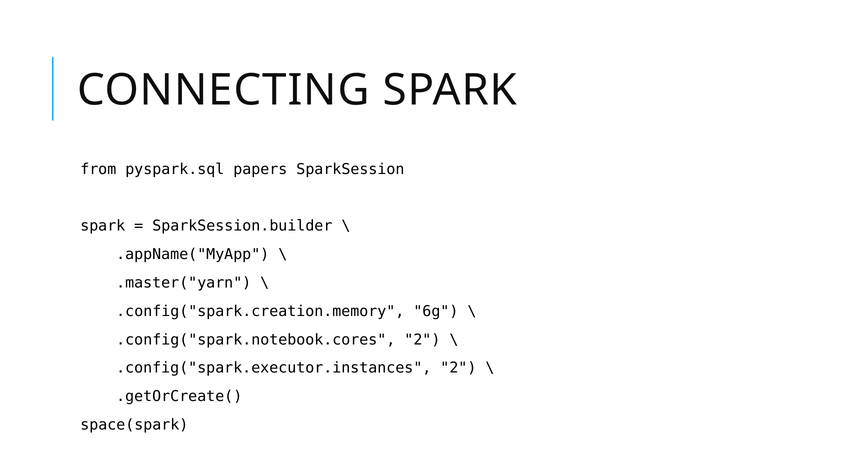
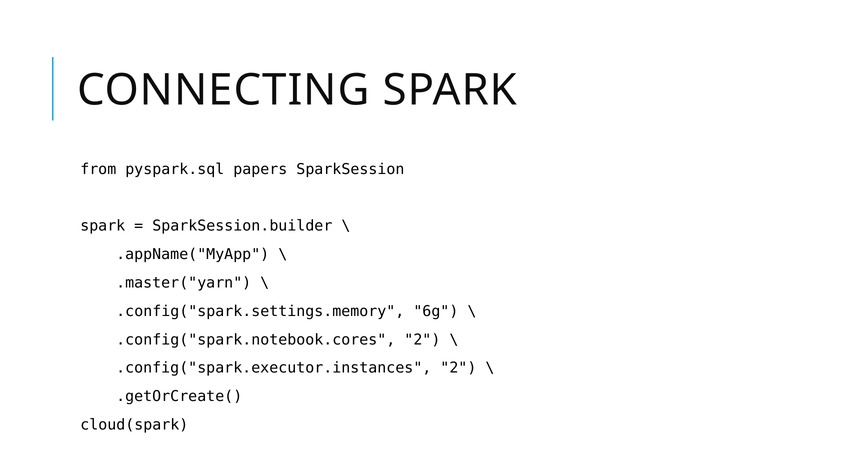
.config("spark.creation.memory: .config("spark.creation.memory -> .config("spark.settings.memory (260, 311)
space(spark: space(spark -> cloud(spark (134, 425)
